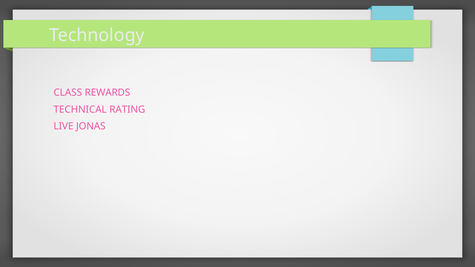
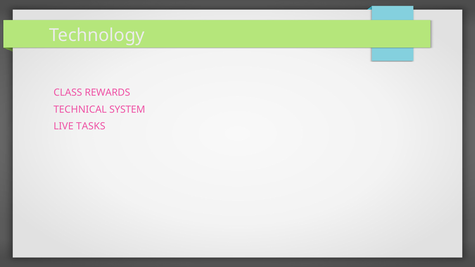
RATING: RATING -> SYSTEM (127, 110)
JONAS: JONAS -> TASKS (91, 126)
